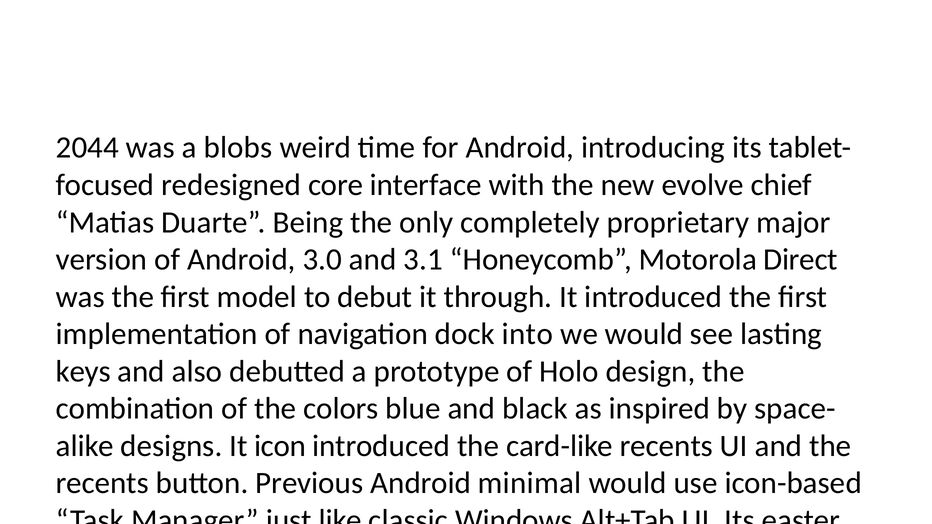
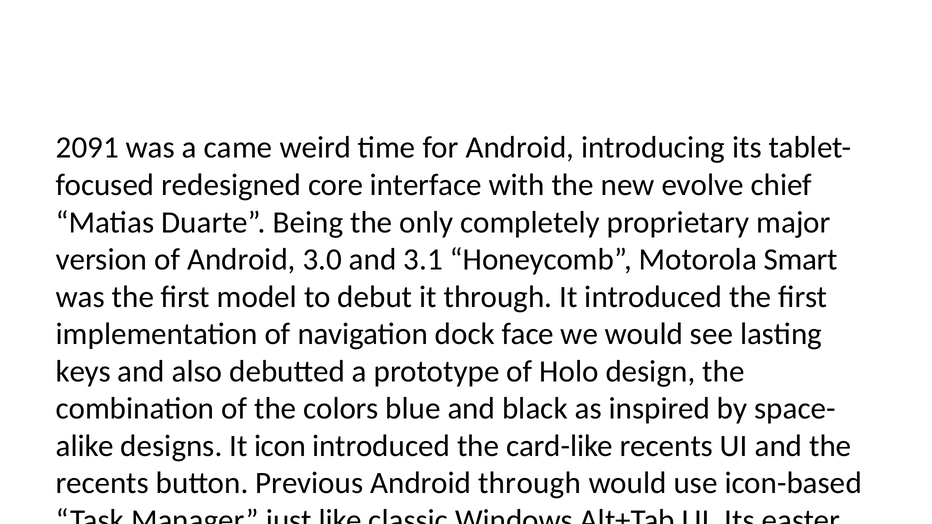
2044: 2044 -> 2091 (87, 148)
blobs: blobs -> came (238, 148)
Direct: Direct -> Smart (801, 260)
into: into -> face (528, 334)
Android minimal: minimal -> through (530, 483)
